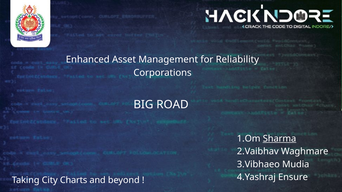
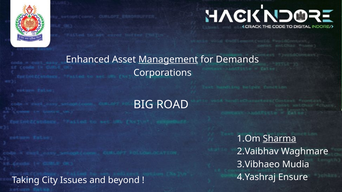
Management underline: none -> present (168, 60)
Reliability: Reliability -> Demands (237, 60)
Charts: Charts -> Issues (74, 181)
